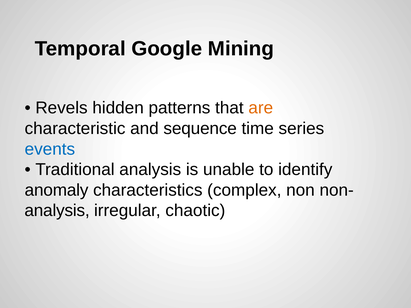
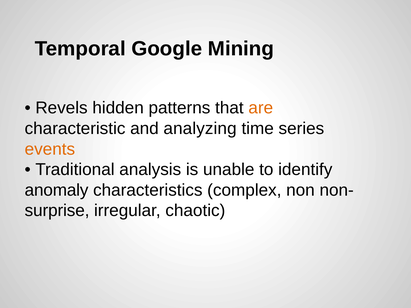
sequence: sequence -> analyzing (200, 129)
events colour: blue -> orange (50, 149)
analysis: analysis -> surprise (57, 211)
